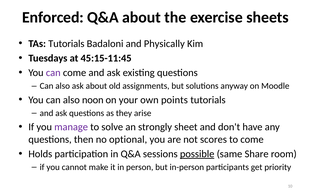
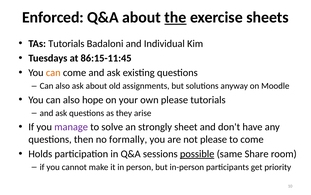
the underline: none -> present (175, 17)
Physically: Physically -> Individual (164, 43)
45:15-11:45: 45:15-11:45 -> 86:15-11:45 (106, 58)
can colour: purple -> orange (53, 73)
noon: noon -> hope (93, 100)
own points: points -> please (174, 100)
optional: optional -> formally (128, 139)
not scores: scores -> please (214, 139)
